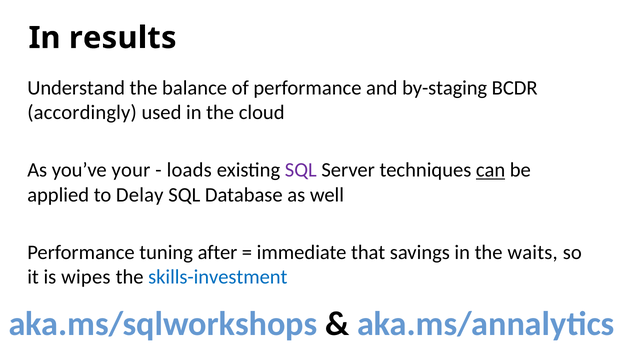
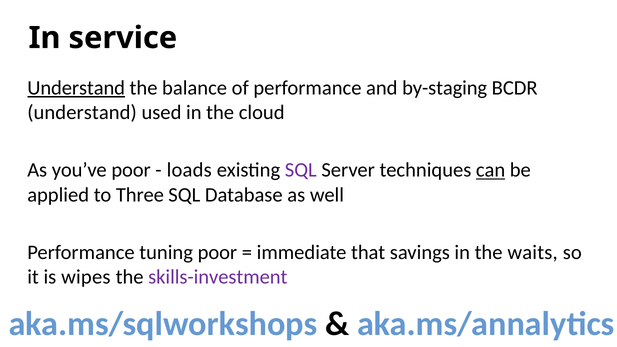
results: results -> service (123, 38)
Understand underline: none -> present (76, 88)
accordingly: accordingly -> understand (82, 113)
you’ve your: your -> poor (131, 170)
Delay: Delay -> Three (140, 195)
tuning after: after -> poor (217, 252)
skills-investment colour: blue -> purple (218, 277)
